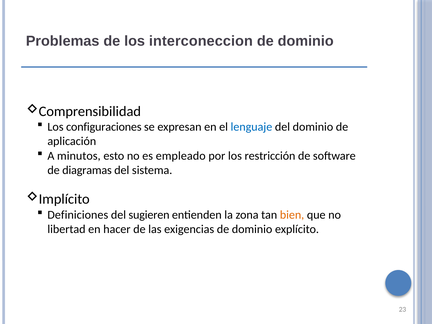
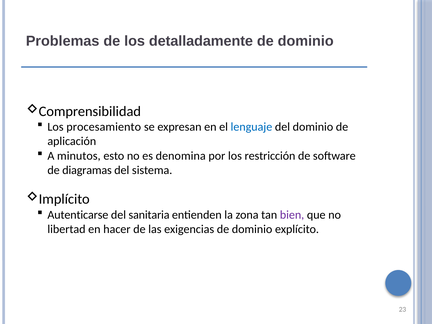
interconeccion: interconeccion -> detalladamente (201, 41)
configuraciones: configuraciones -> procesamiento (104, 127)
empleado: empleado -> denomina (181, 156)
Definiciones: Definiciones -> Autenticarse (78, 215)
sugieren: sugieren -> sanitaria (149, 215)
bien colour: orange -> purple (292, 215)
